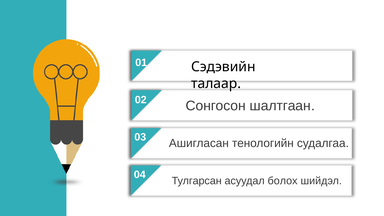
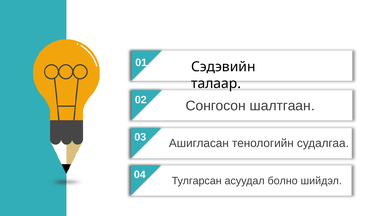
болох: болох -> болно (283, 181)
